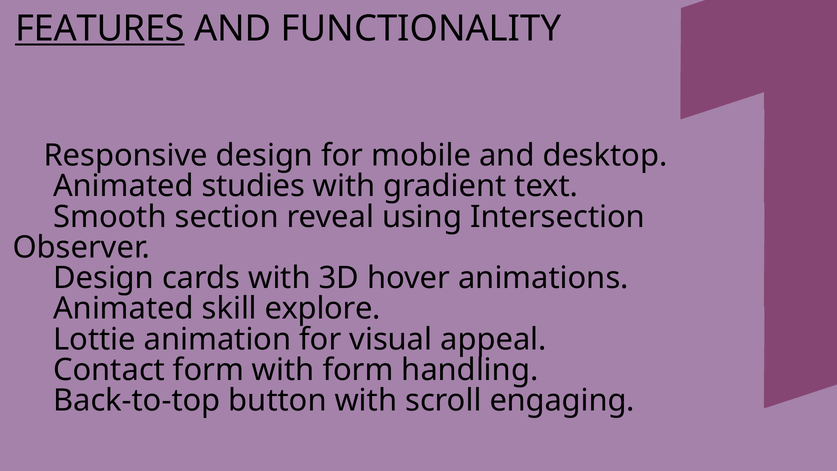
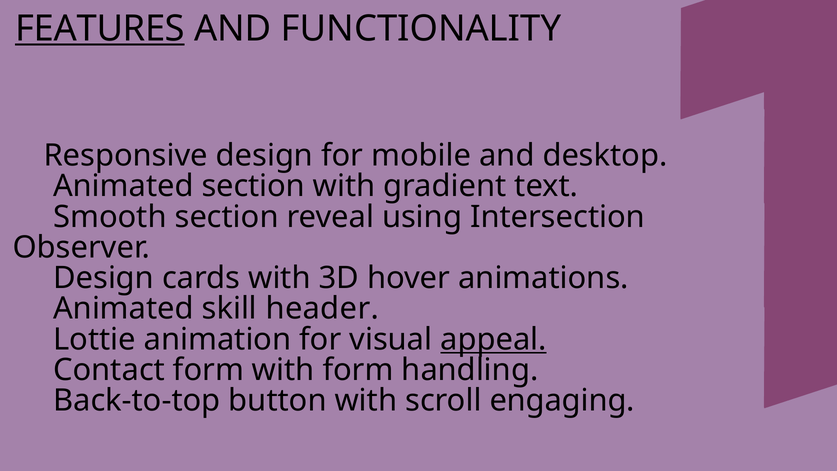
Animated studies: studies -> section (253, 186)
explore: explore -> header (322, 309)
appeal underline: none -> present (493, 339)
